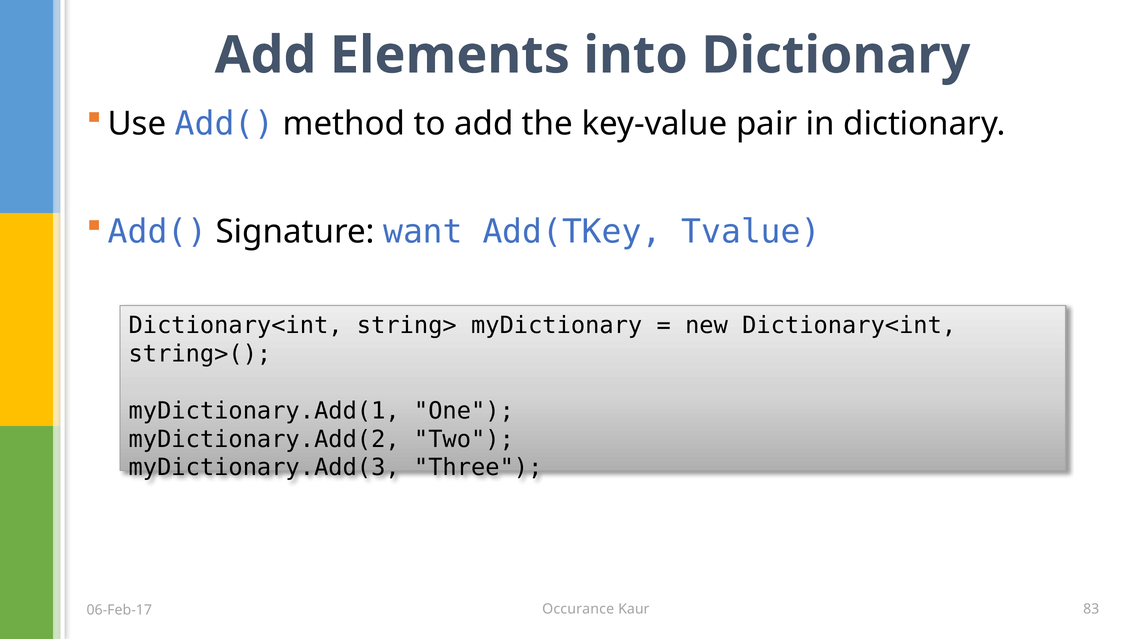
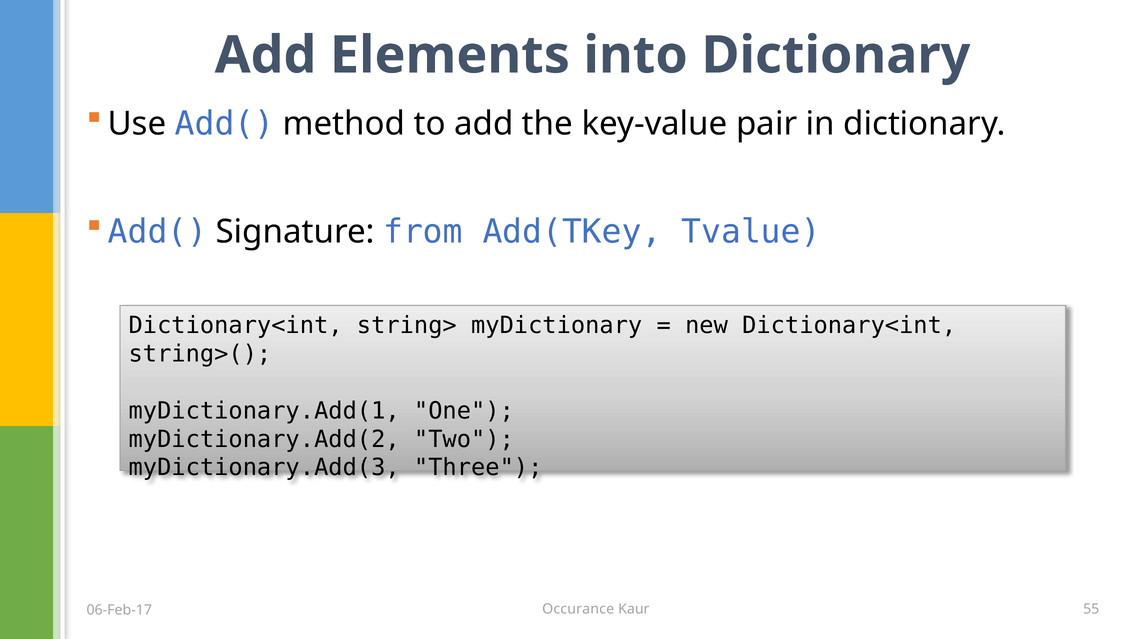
want: want -> from (423, 231)
83: 83 -> 55 (1091, 609)
